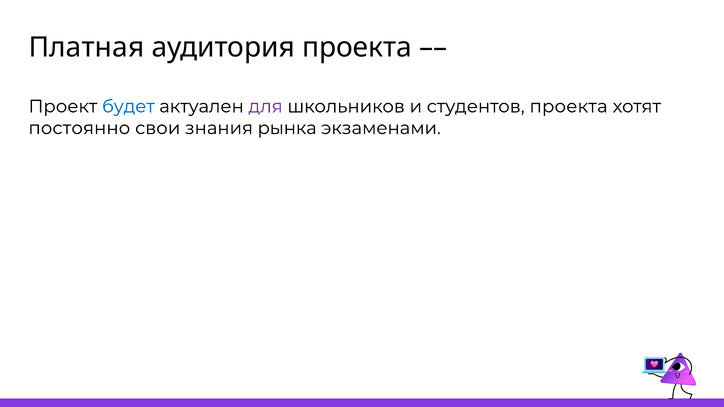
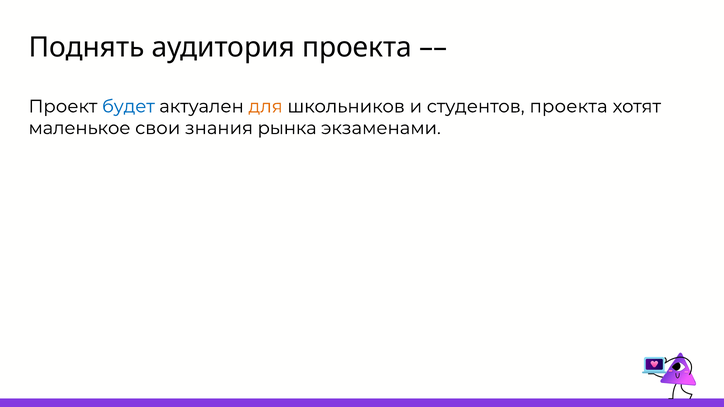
Платная: Платная -> Поднять (87, 47)
для colour: purple -> orange (266, 106)
постоянно: постоянно -> маленькое (79, 128)
